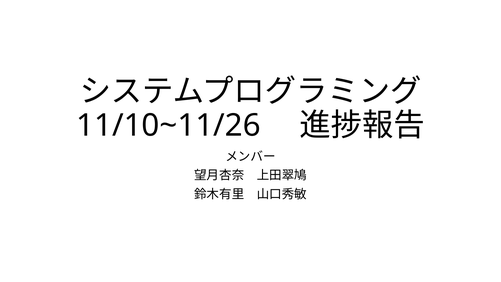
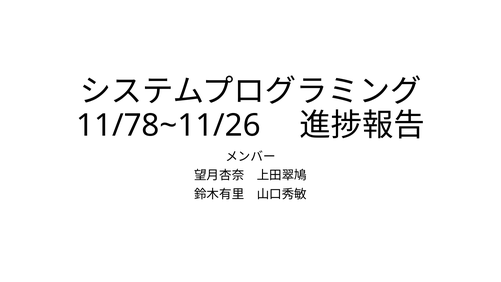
11/10~11/26: 11/10~11/26 -> 11/78~11/26 (168, 125)
